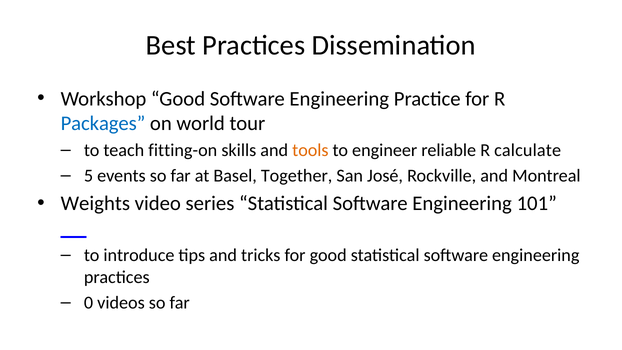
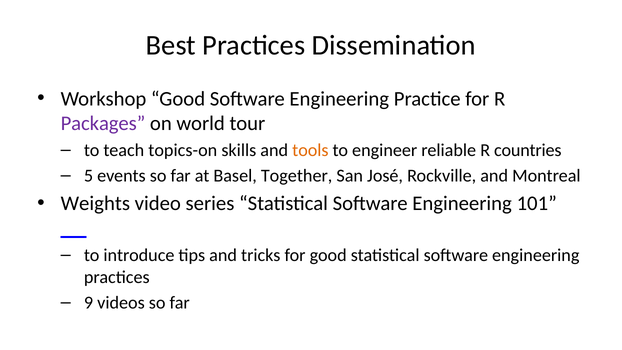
Packages colour: blue -> purple (103, 124)
fitting-on: fitting-on -> topics-on (183, 150)
calculate: calculate -> countries (528, 150)
0: 0 -> 9 (89, 303)
